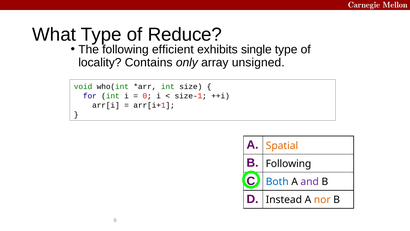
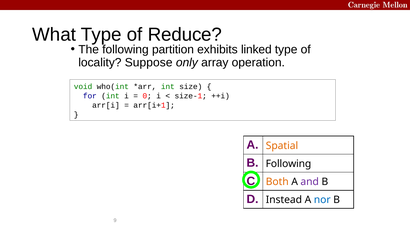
efficient: efficient -> partition (173, 49)
single: single -> linked (256, 49)
Contains: Contains -> Suppose (149, 62)
unsigned: unsigned -> operation (258, 62)
Both colour: blue -> orange (277, 182)
nor colour: orange -> blue (322, 200)
